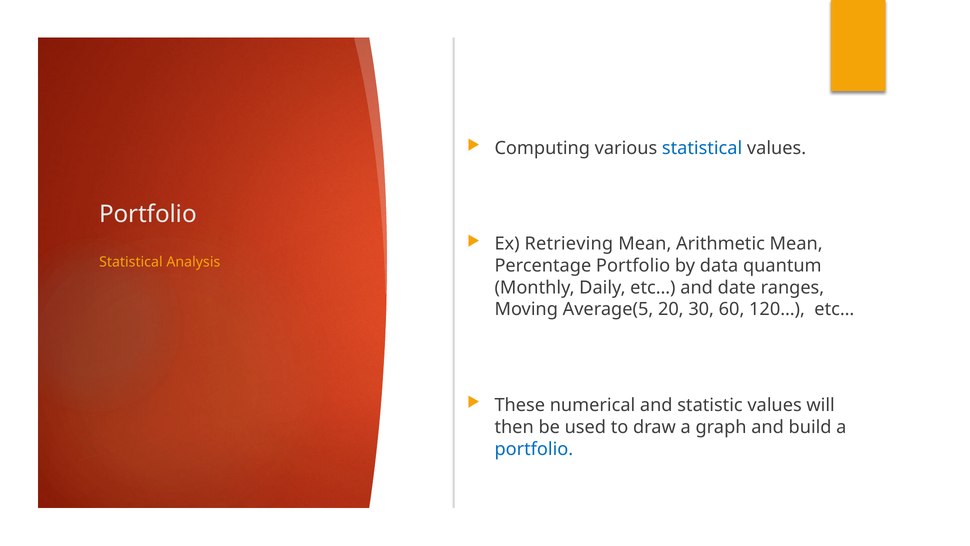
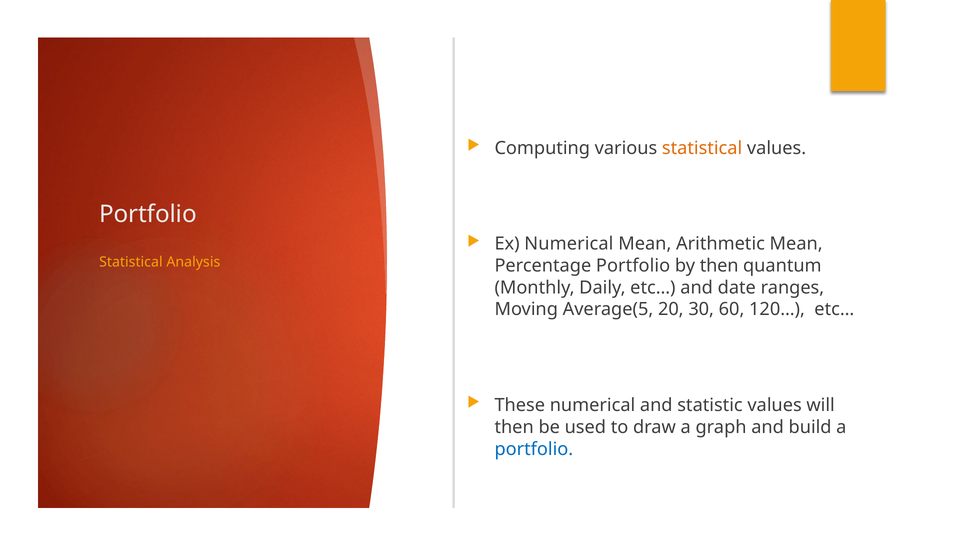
statistical colour: blue -> orange (702, 148)
Ex Retrieving: Retrieving -> Numerical (569, 244)
by data: data -> then (719, 266)
